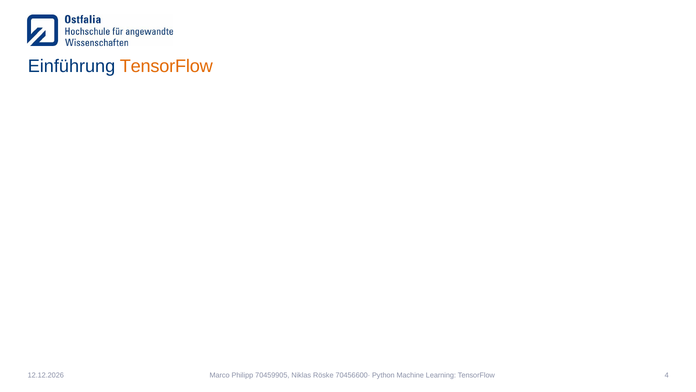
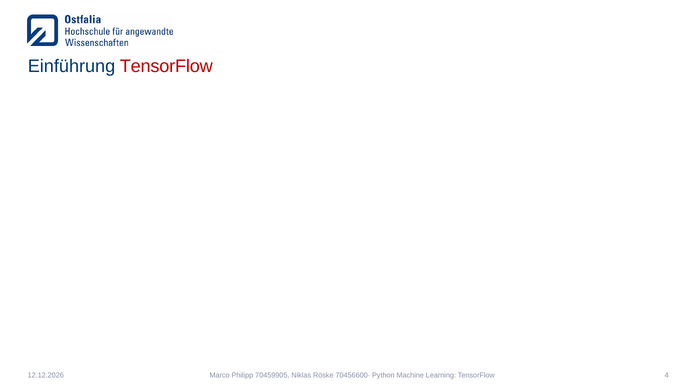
TensorFlow colour: orange -> red (166, 66)
